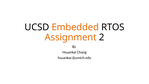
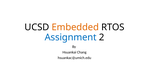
Assignment colour: orange -> blue (71, 37)
